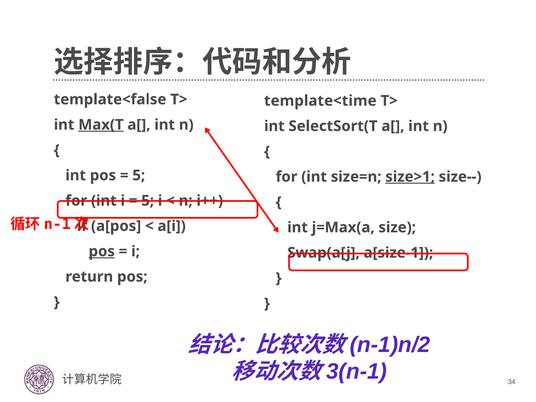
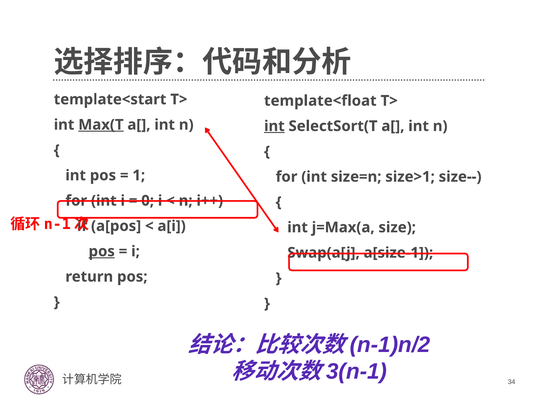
template<false: template<false -> template<start (110, 99)
template<time: template<time -> template<float (320, 101)
int underline: none -> present (274, 126)
5: 5 -> 1 (139, 175)
size>1 underline: present -> none (410, 177)
5: 5 -> 0 (148, 201)
